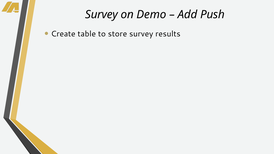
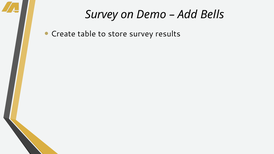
Push: Push -> Bells (212, 15)
